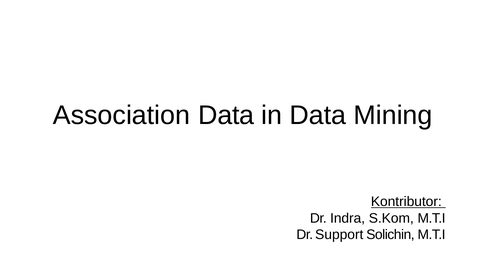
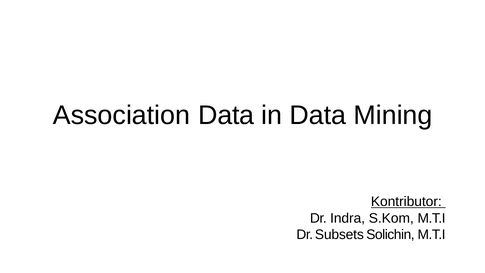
Support: Support -> Subsets (339, 235)
